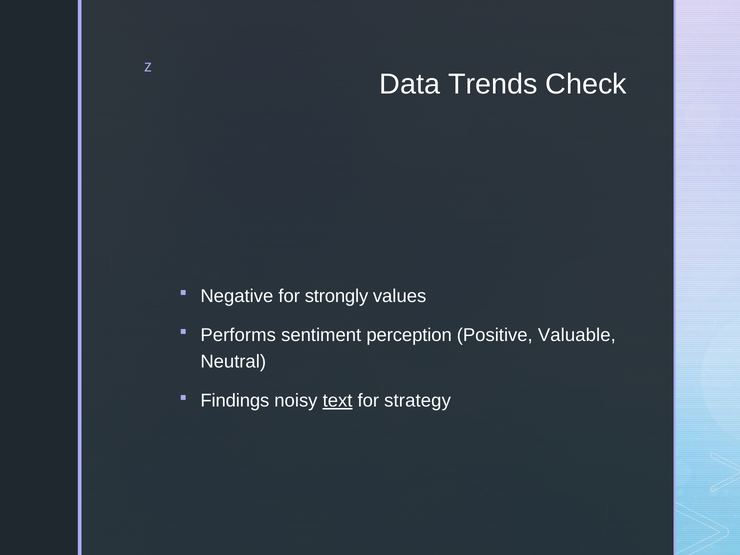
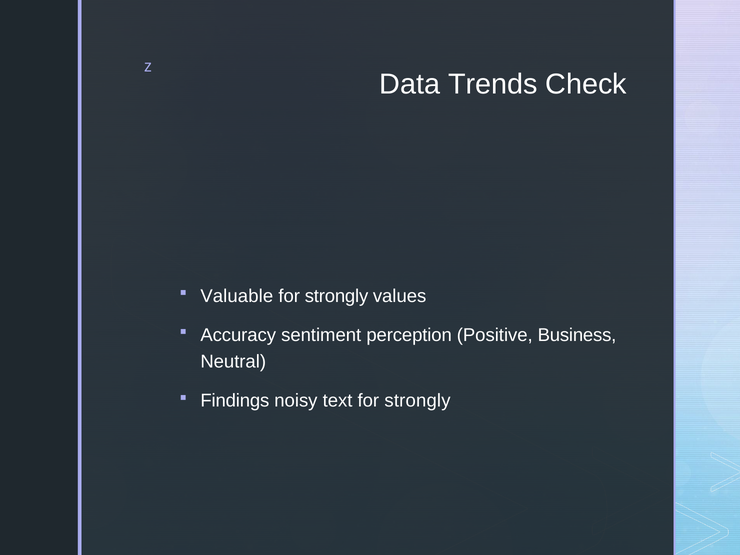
Negative: Negative -> Valuable (237, 296)
Performs: Performs -> Accuracy (238, 335)
Valuable: Valuable -> Business (577, 335)
text underline: present -> none (338, 401)
strategy: strategy -> strongly (418, 401)
